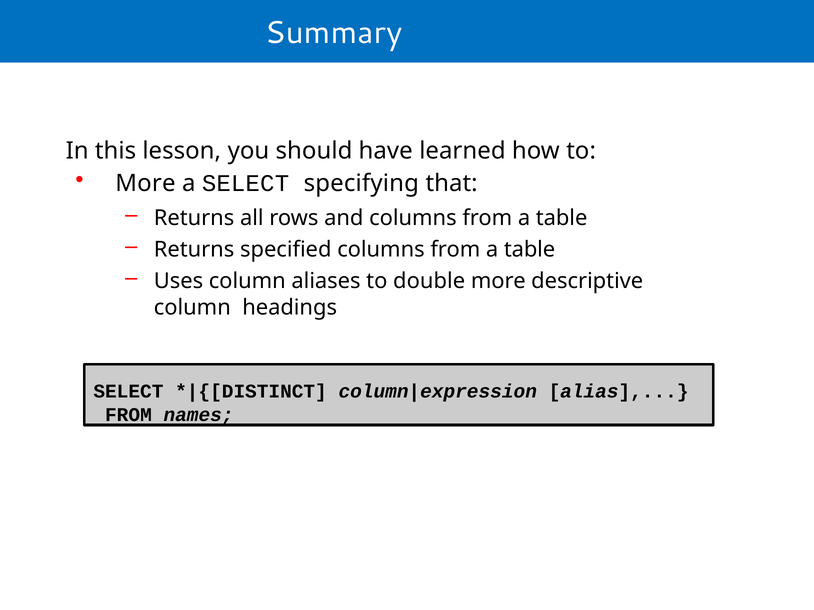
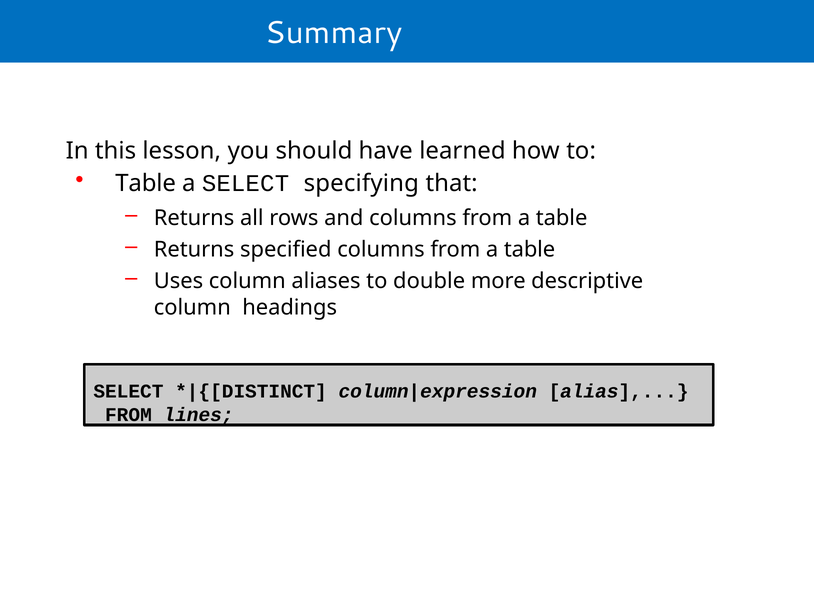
More: More -> Table (146, 184)
names: names -> lines (199, 415)
